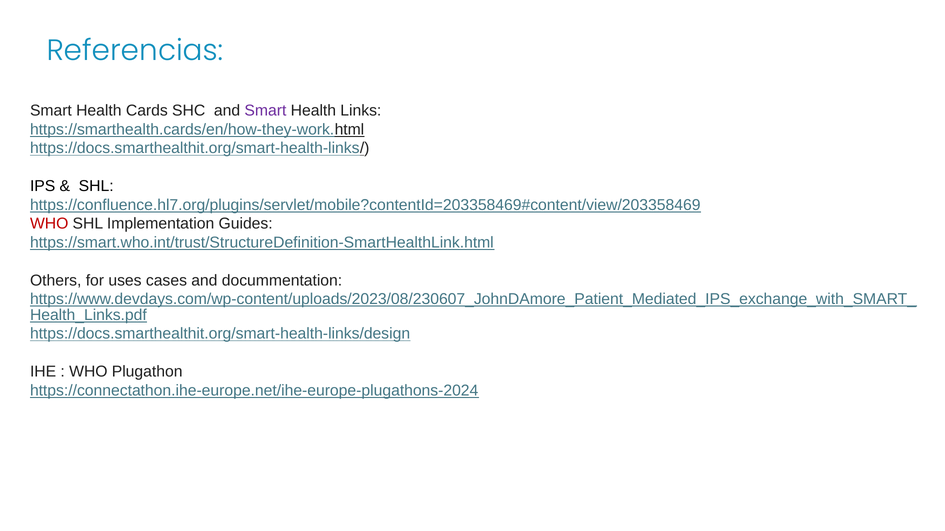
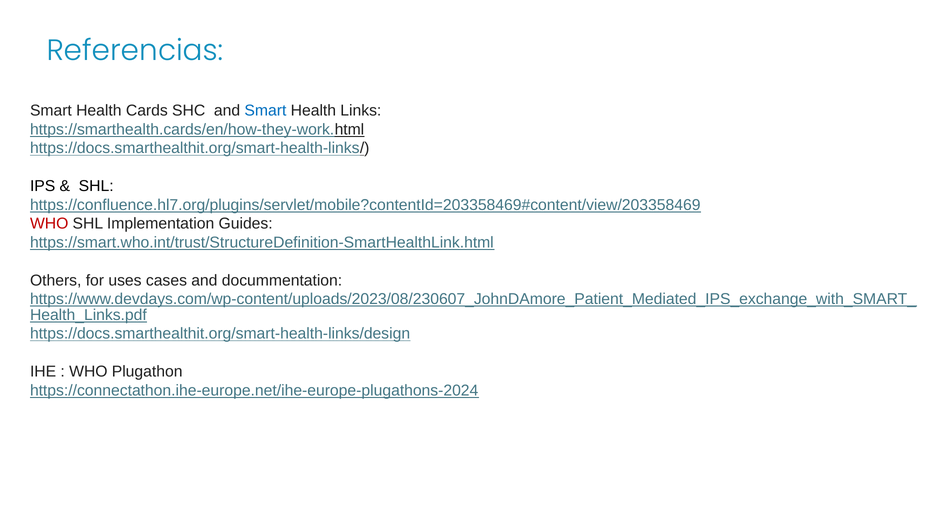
Smart colour: purple -> blue (265, 111)
